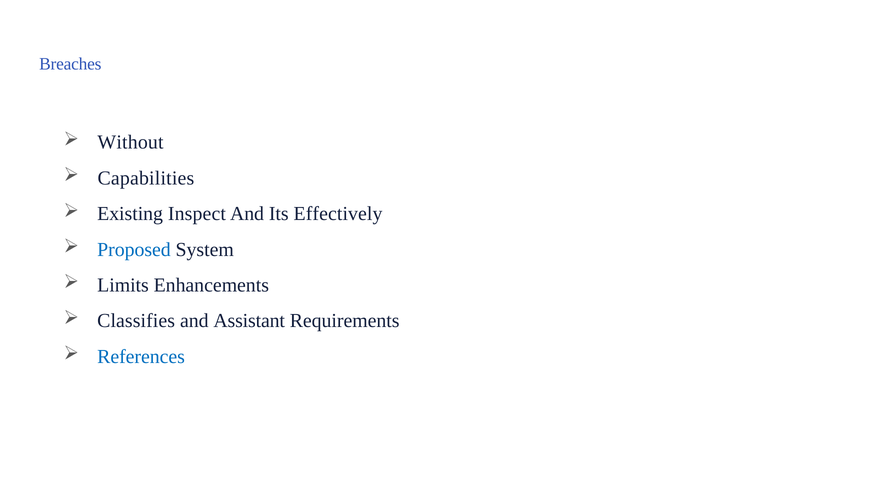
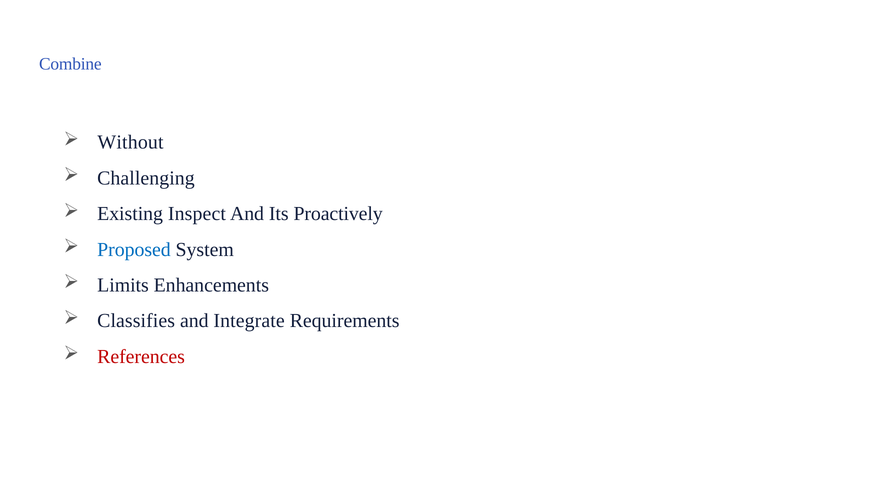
Breaches: Breaches -> Combine (70, 64)
Capabilities: Capabilities -> Challenging (146, 178)
Effectively: Effectively -> Proactively (338, 214)
Assistant: Assistant -> Integrate (249, 320)
References colour: blue -> red (141, 356)
